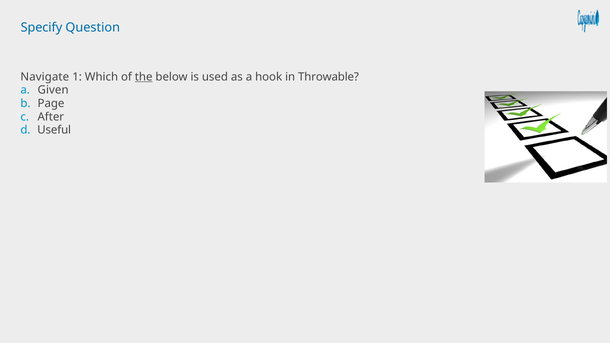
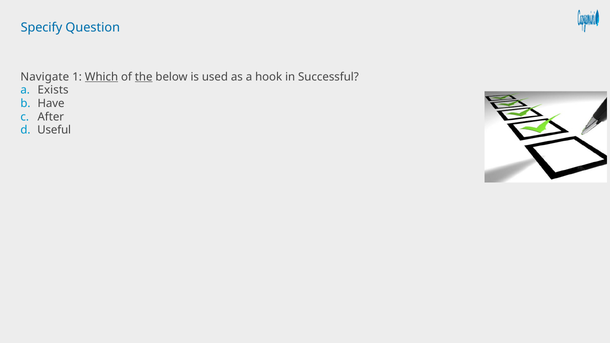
Which underline: none -> present (101, 77)
Throwable: Throwable -> Successful (328, 77)
Given: Given -> Exists (53, 90)
Page: Page -> Have (51, 104)
